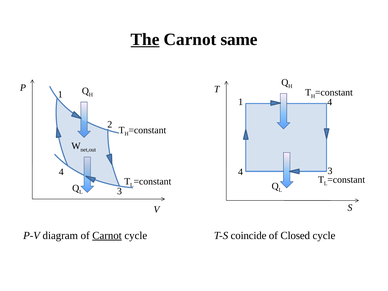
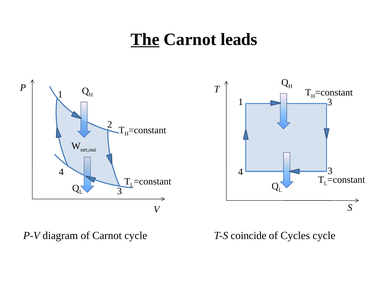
same: same -> leads (239, 39)
1 4: 4 -> 3 (330, 102)
Carnot underline: present -> none (107, 235)
Closed: Closed -> Cycles (295, 235)
